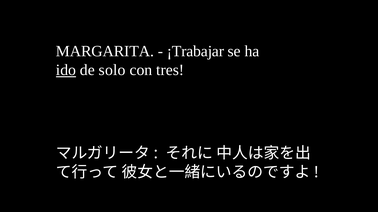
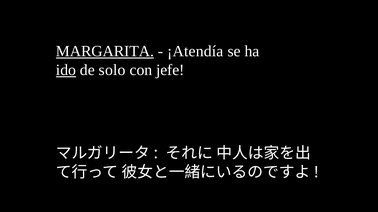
MARGARITA underline: none -> present (105, 51)
¡Trabajar: ¡Trabajar -> ¡Atendía (195, 51)
tres: tres -> jefe (170, 70)
